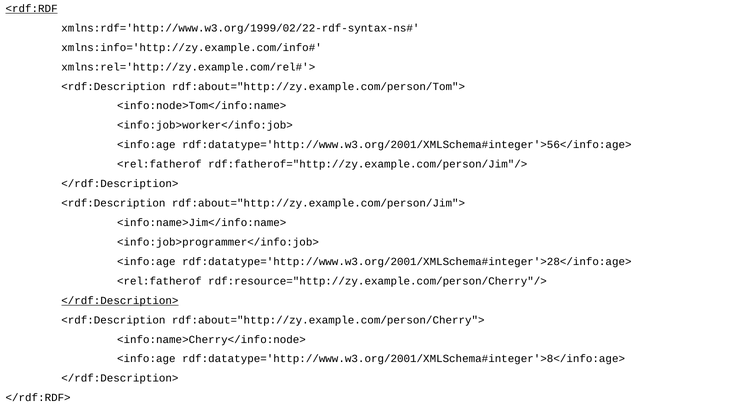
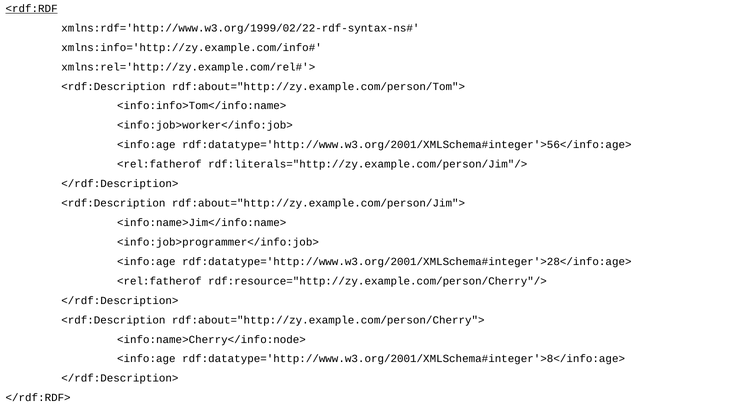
<info:node>Tom</info:name>: <info:node>Tom</info:name> -> <info:info>Tom</info:name> (202, 106)
rdf:fatherof="http://zy.example.com/person/Jim"/>: rdf:fatherof="http://zy.example.com/person/Jim"/> -> rdf:literals="http://zy.example.com/person/Jim"/> (368, 164)
</rdf:Description> underline: present -> none (120, 300)
